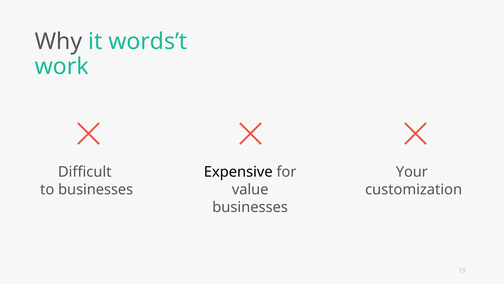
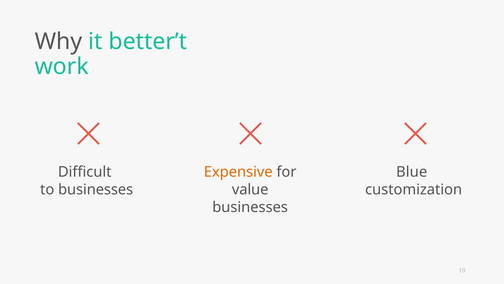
words’t: words’t -> better’t (148, 41)
Expensive colour: black -> orange (238, 172)
Your: Your -> Blue (412, 172)
